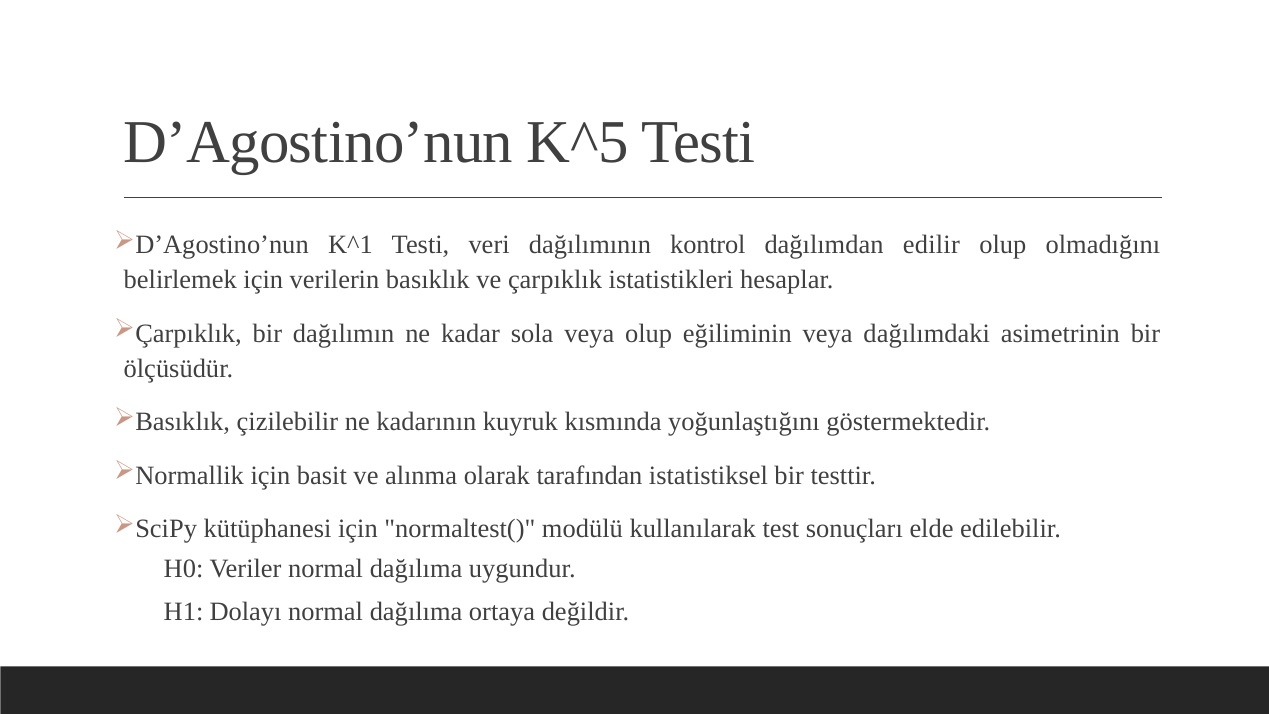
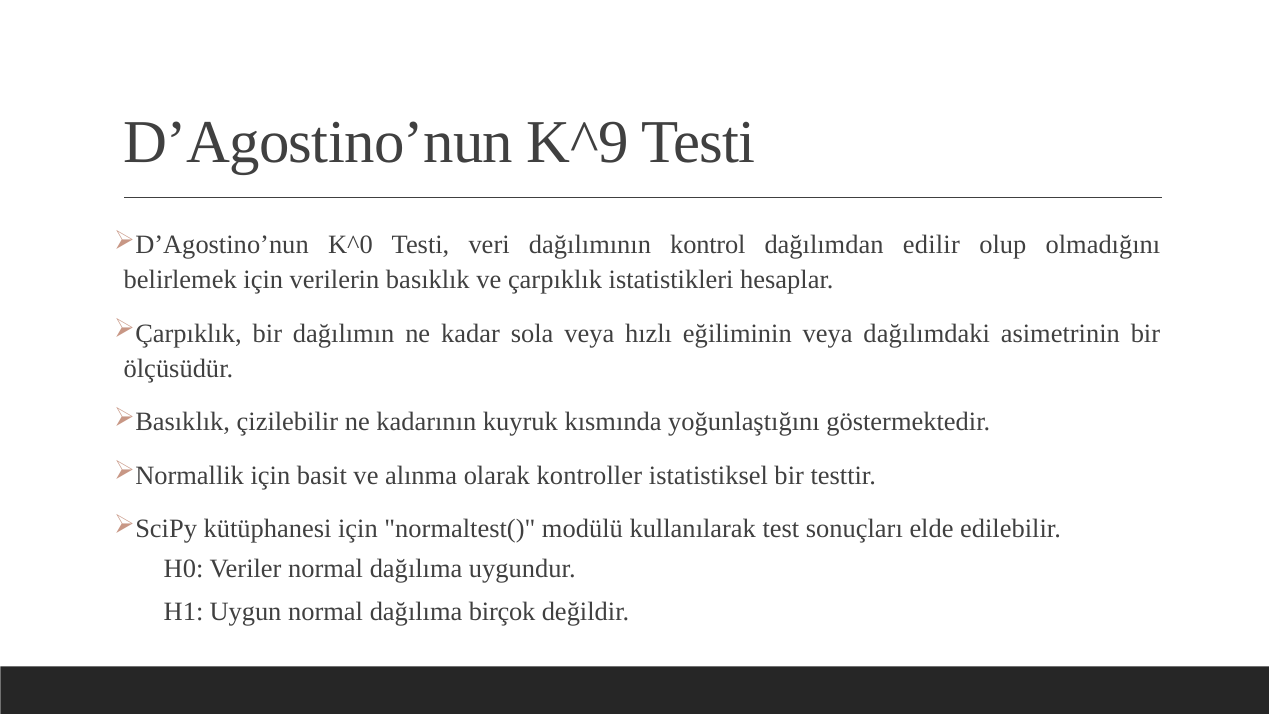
K^5: K^5 -> K^9 (578, 143)
K^1: K^1 -> K^0 (350, 245)
veya olup: olup -> hızlı (649, 333)
tarafından: tarafından -> kontroller (589, 475)
Dolayı: Dolayı -> Uygun (246, 612)
ortaya: ortaya -> birçok (502, 612)
